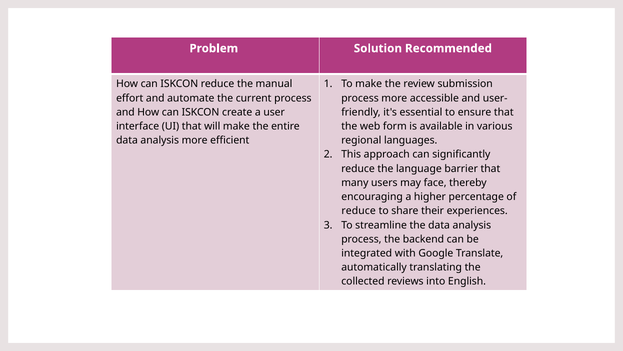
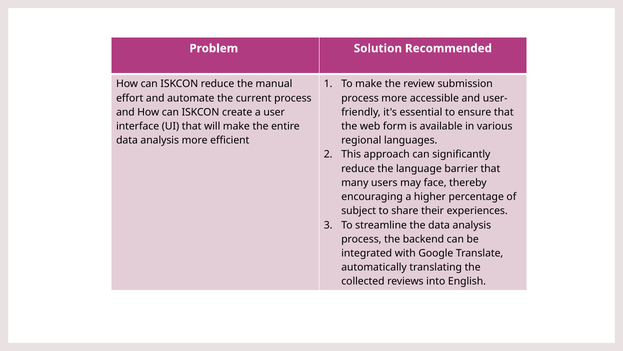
reduce: reduce -> subject (359, 211)
